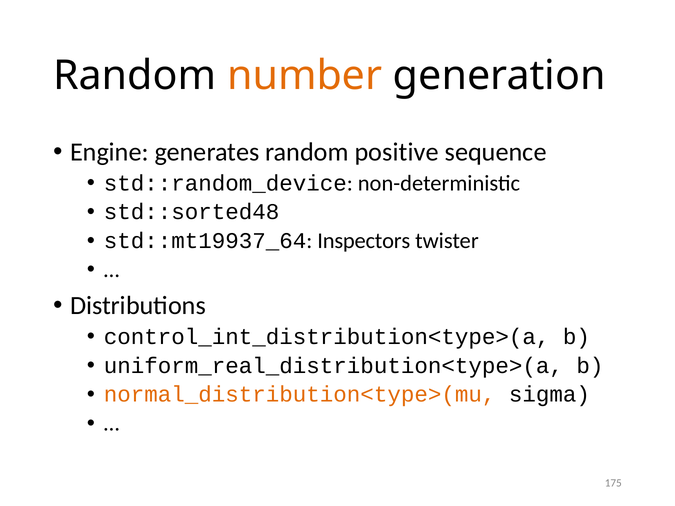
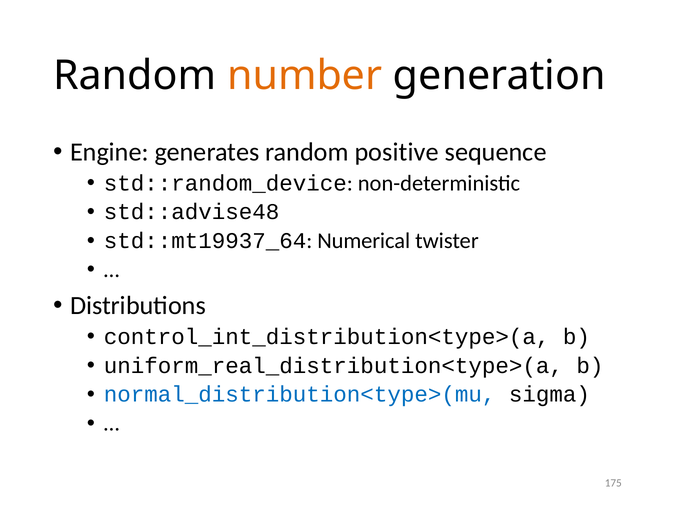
std::sorted48: std::sorted48 -> std::advise48 (192, 212)
Inspectors: Inspectors -> Numerical (364, 241)
normal_distribution<type>(mu colour: orange -> blue (300, 395)
